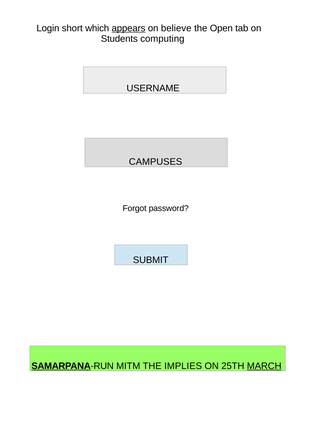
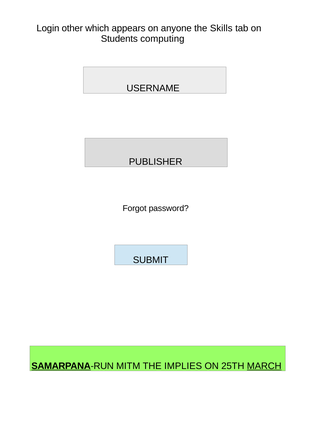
short: short -> other (72, 28)
appears underline: present -> none (129, 28)
believe: believe -> anyone (176, 28)
Open: Open -> Skills (221, 28)
CAMPUSES: CAMPUSES -> PUBLISHER (156, 162)
